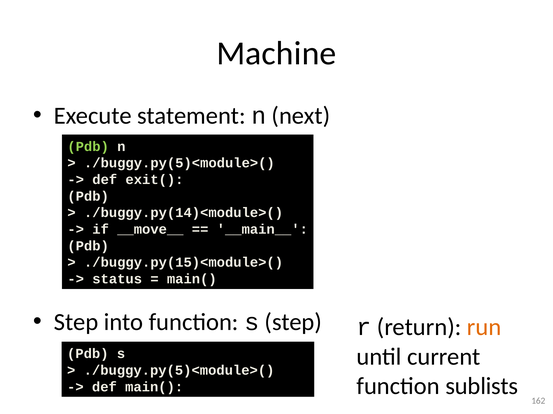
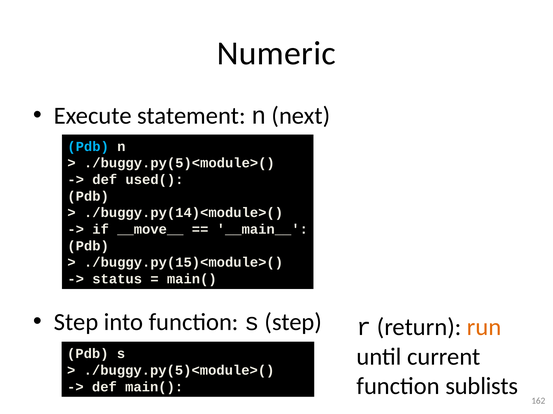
Machine: Machine -> Numeric (276, 54)
Pdb colour: light green -> light blue (88, 147)
exit(: exit( -> used( (155, 180)
